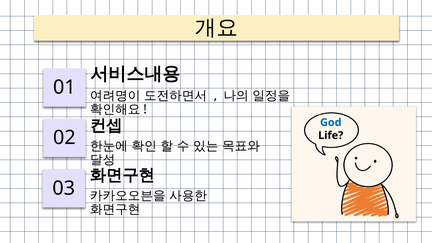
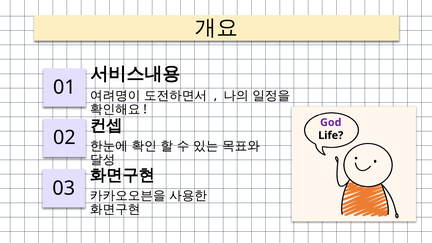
God colour: blue -> purple (331, 122)
